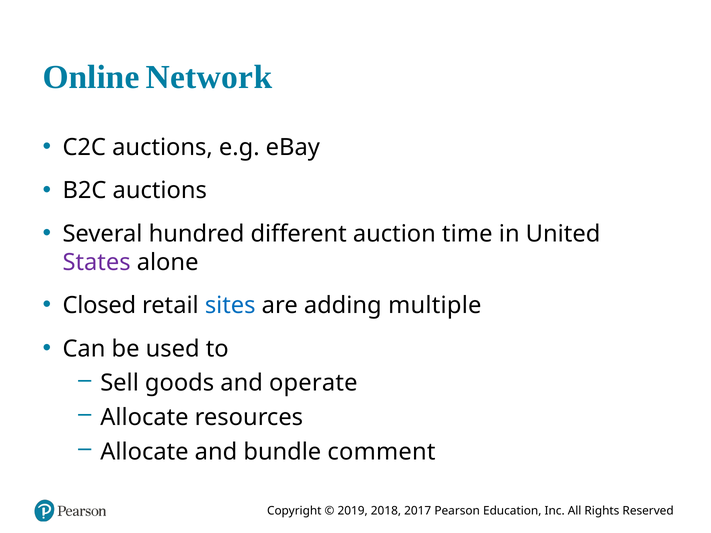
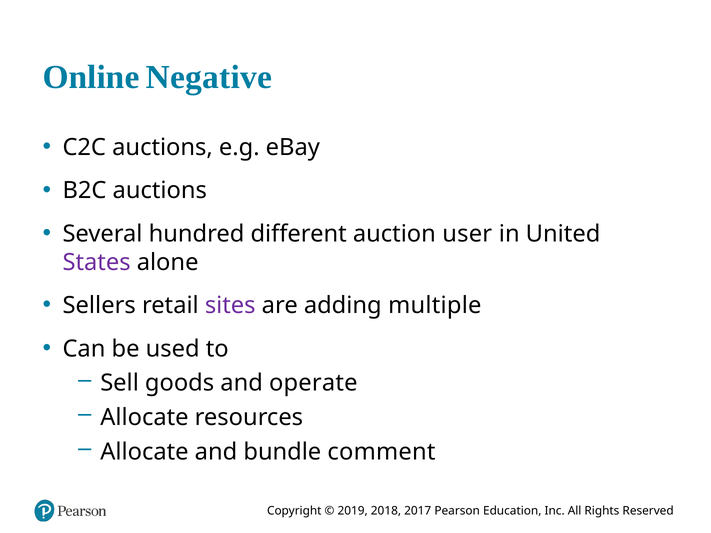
Network: Network -> Negative (209, 77)
time: time -> user (467, 234)
Closed: Closed -> Sellers (99, 306)
sites colour: blue -> purple (230, 306)
